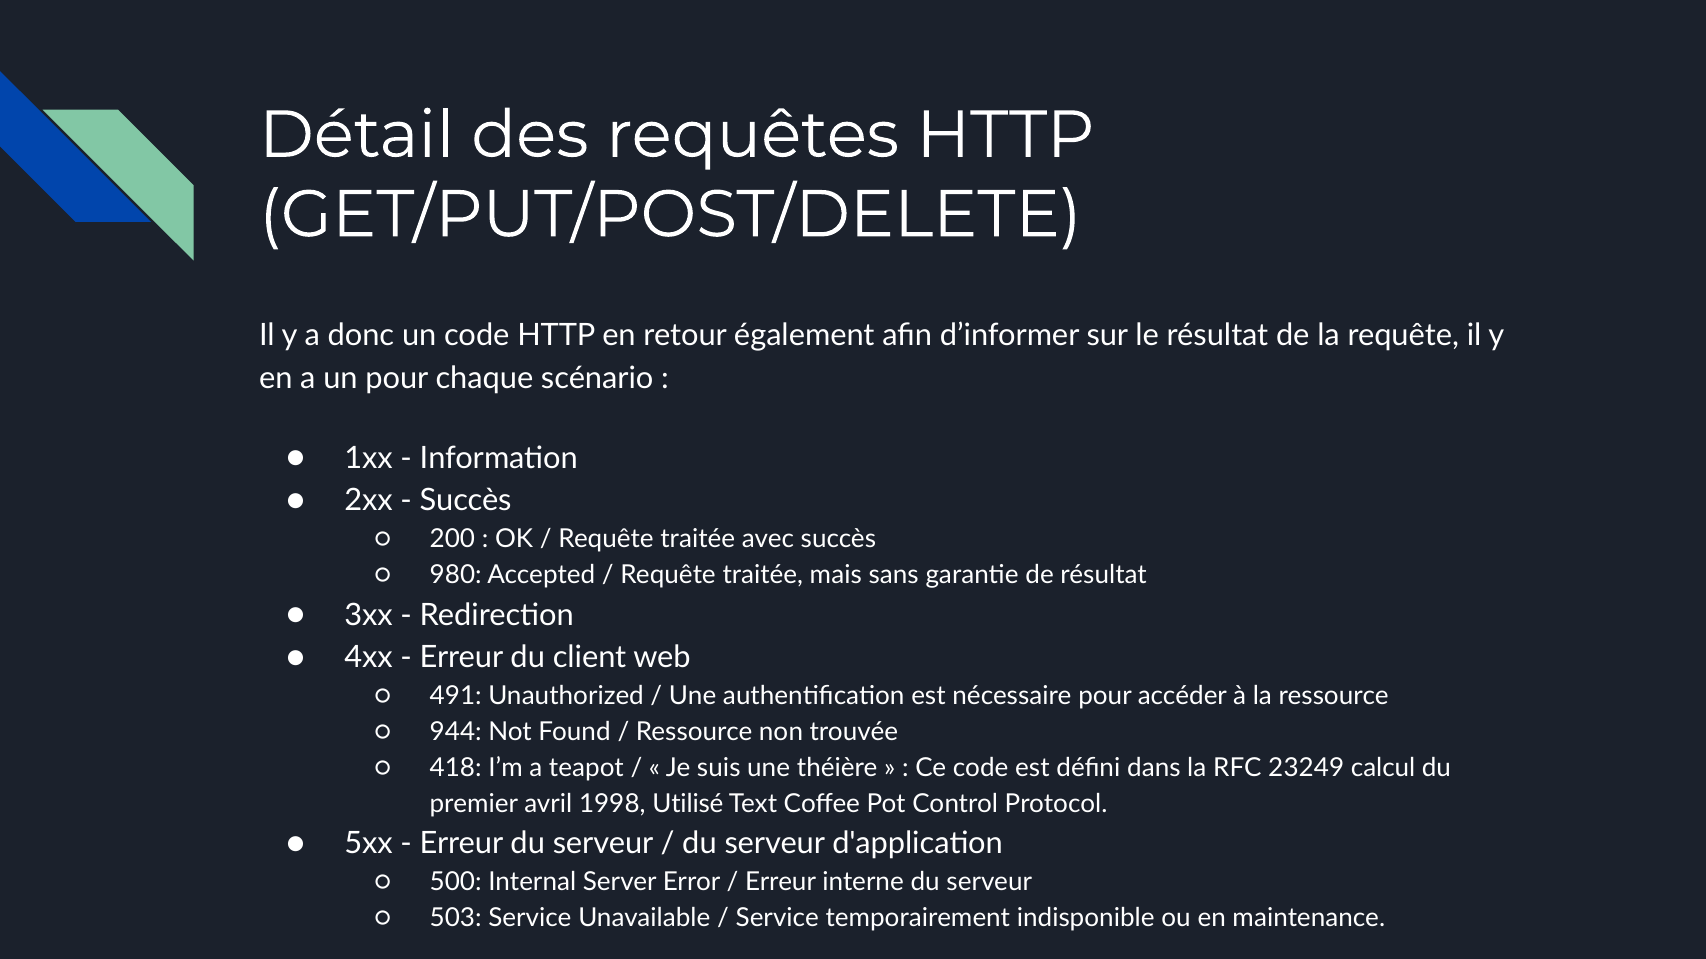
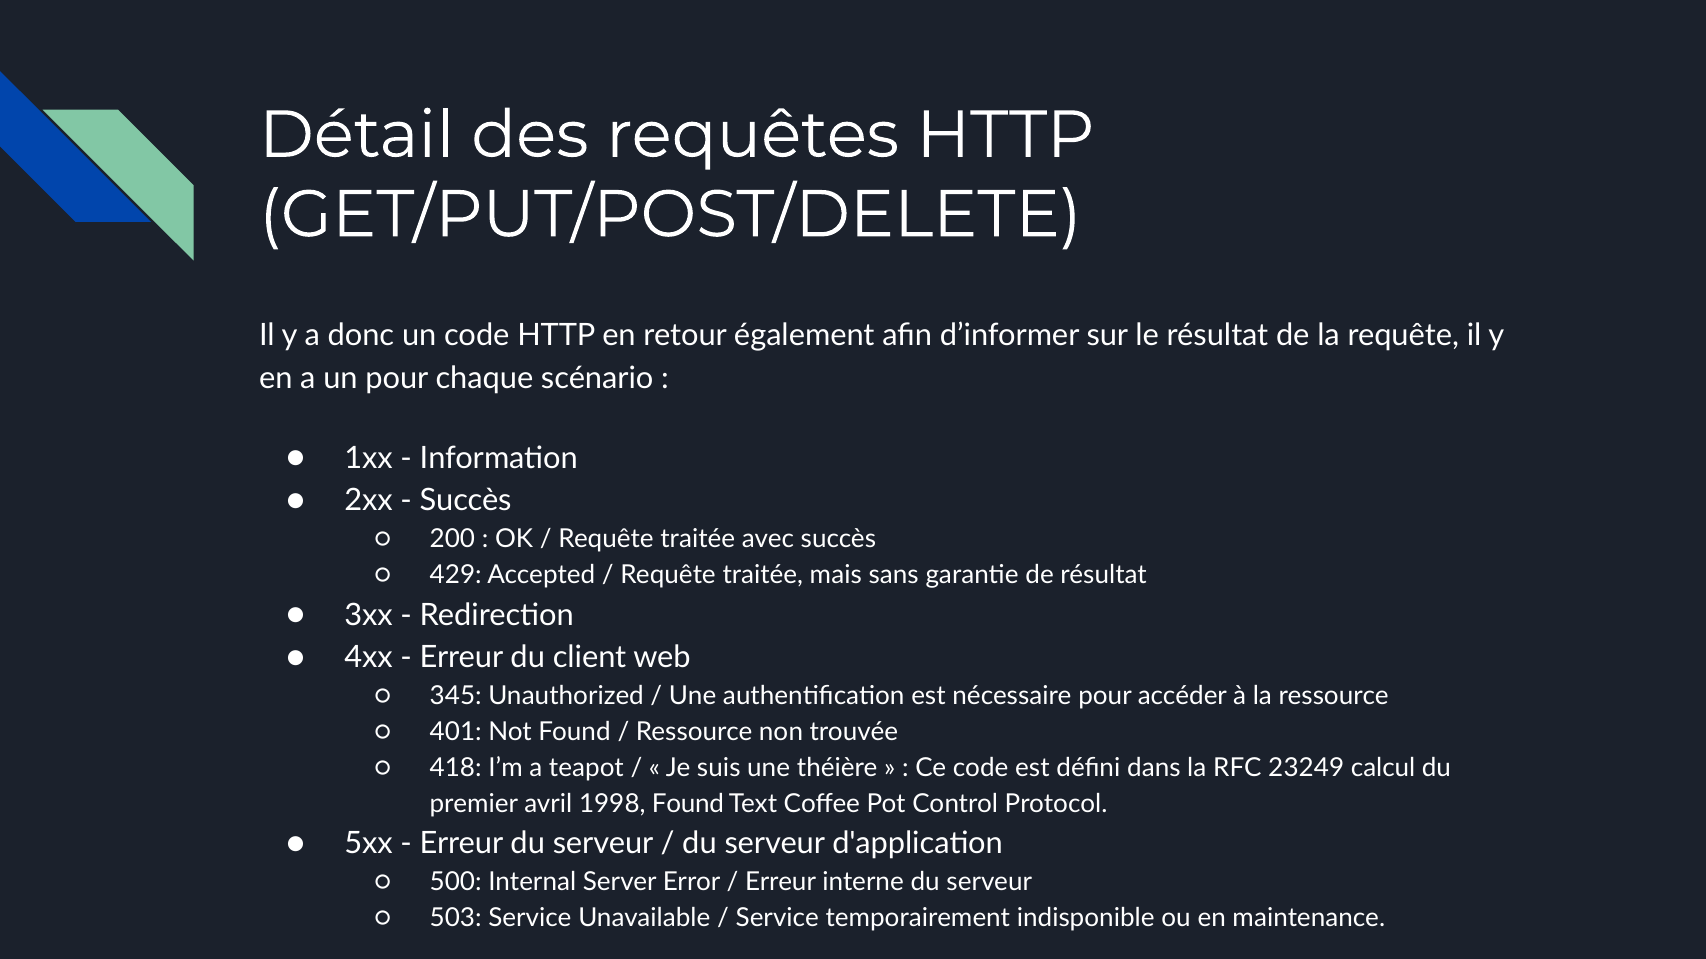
980: 980 -> 429 (456, 575)
491: 491 -> 345 (456, 696)
944: 944 -> 401 (456, 732)
1998 Utilisé: Utilisé -> Found (688, 804)
